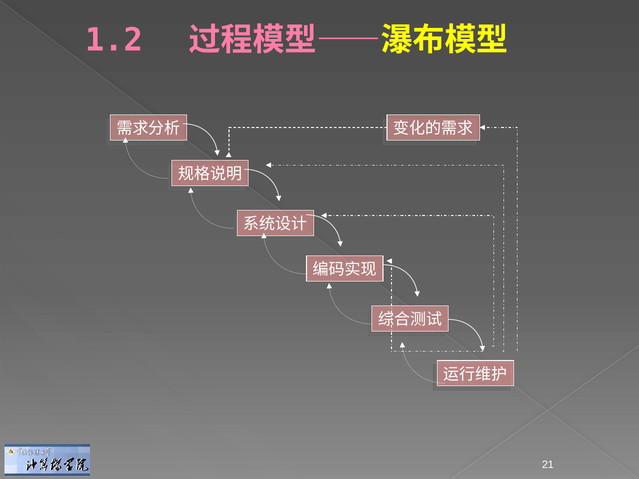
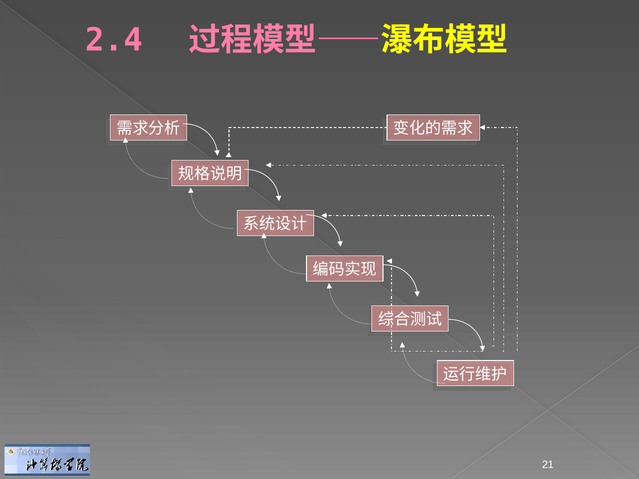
1.2: 1.2 -> 2.4 (114, 40)
